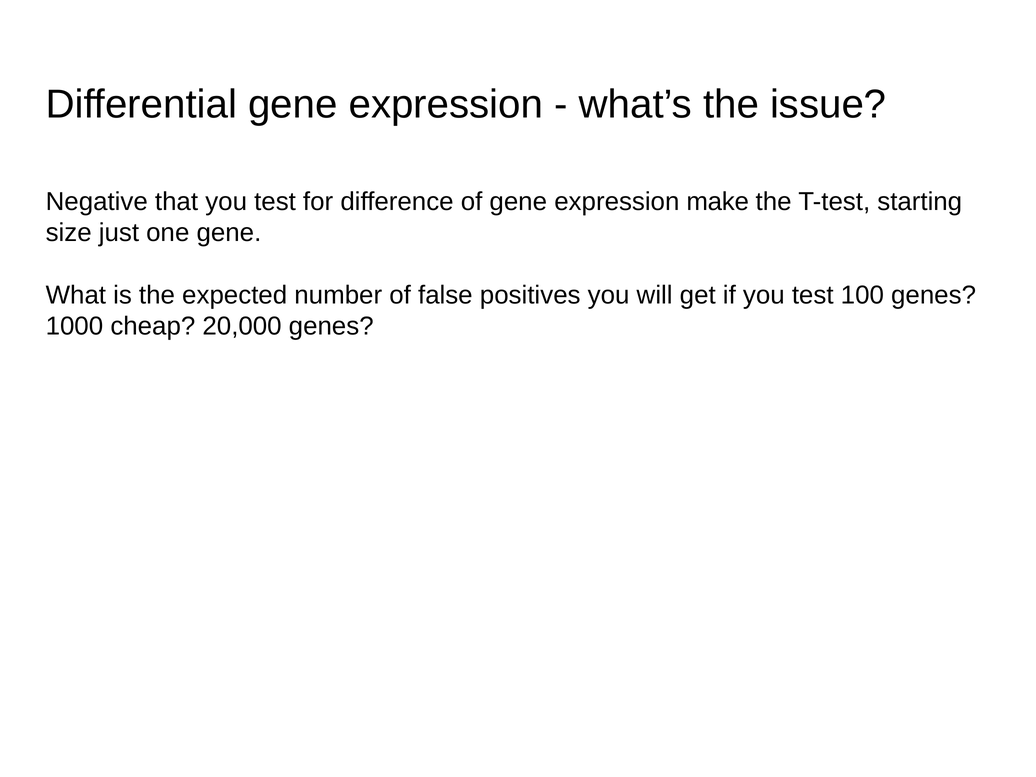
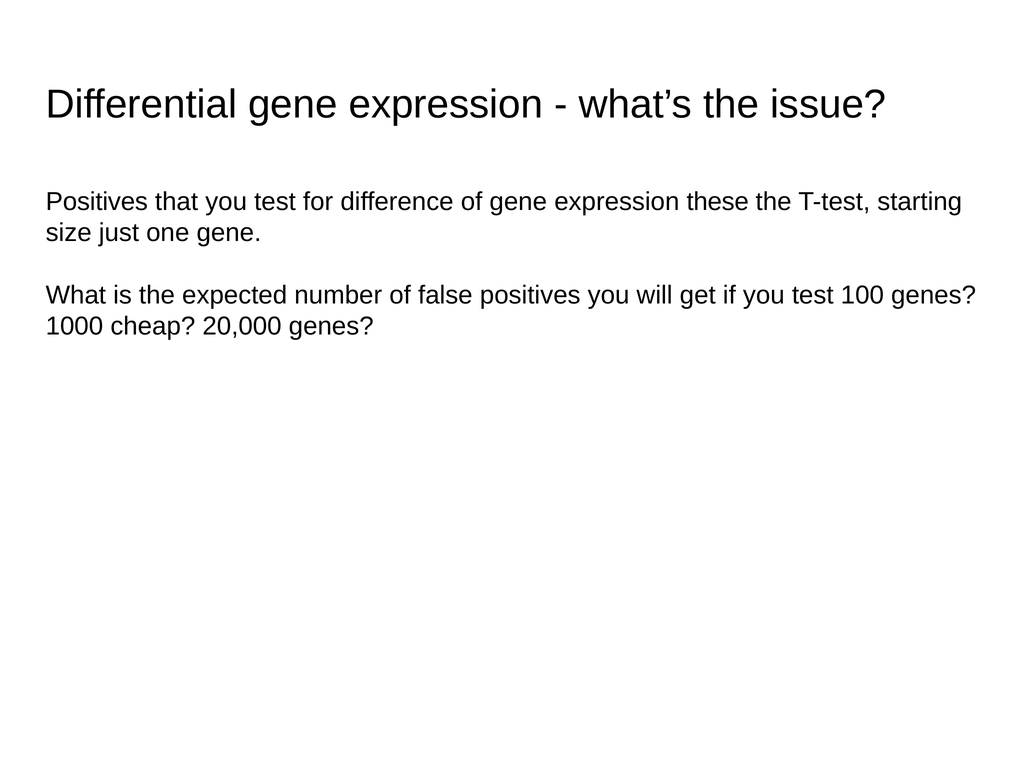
Negative: Negative -> Positives (97, 202)
make: make -> these (718, 202)
